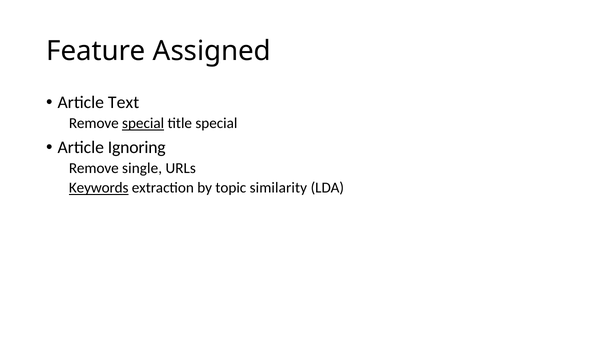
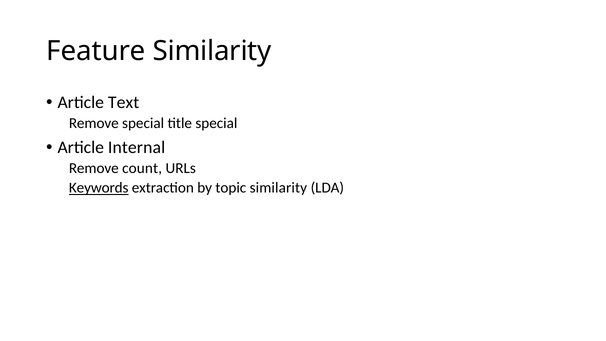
Feature Assigned: Assigned -> Similarity (212, 51)
special underline: present -> none (143, 123)
Ignoring: Ignoring -> Internal (137, 147)
single: single -> count (142, 168)
